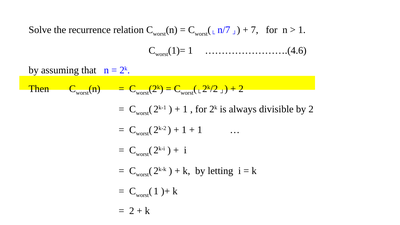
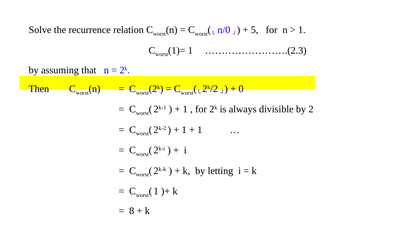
n/7: n/7 -> n/0 (224, 30)
7: 7 -> 5 (255, 30)
…………………….(4.6: …………………….(4.6 -> …………………….(2.3 (256, 50)
2: 2 -> 0 (241, 89)
2: 2 -> 8 (132, 211)
